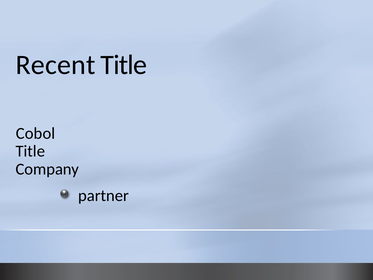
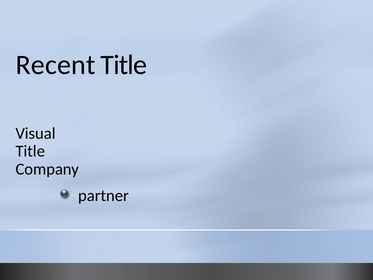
Cobol: Cobol -> Visual (36, 133)
